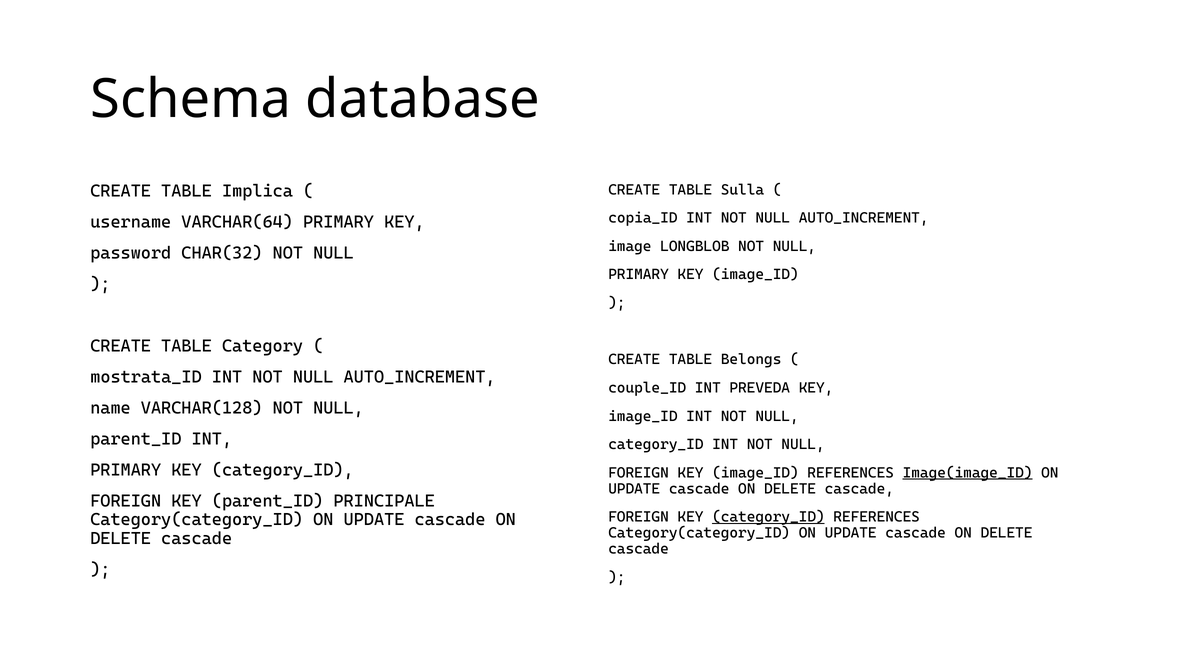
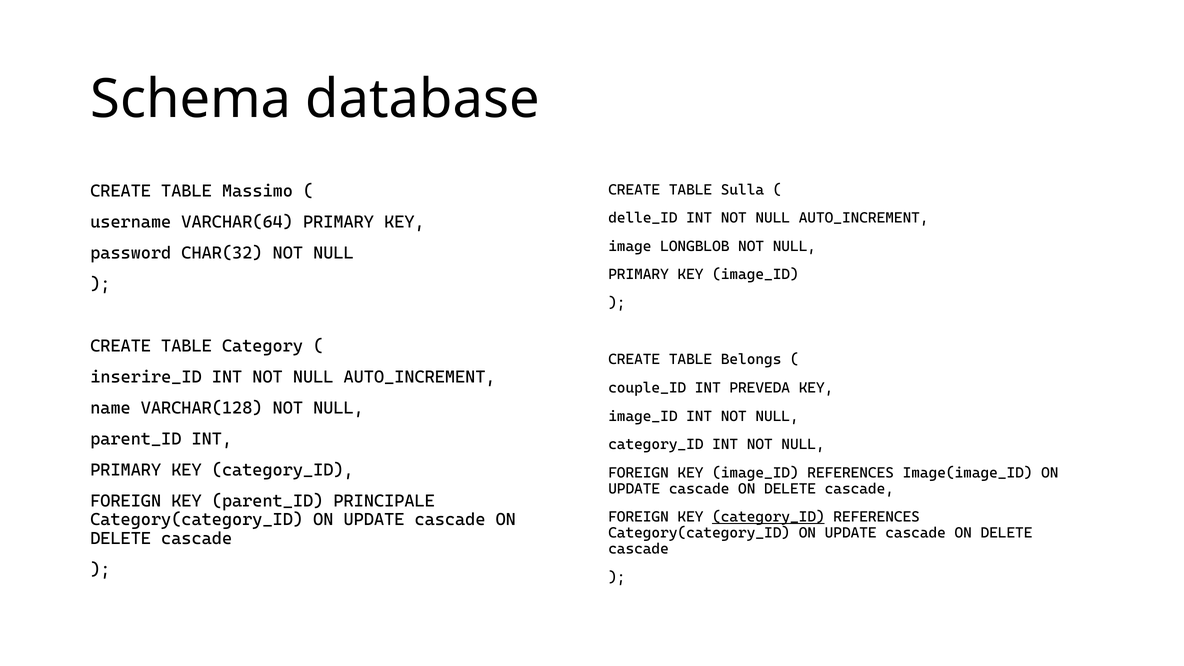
Implica: Implica -> Massimo (257, 191)
copia_ID: copia_ID -> delle_ID (643, 218)
mostrata_ID: mostrata_ID -> inserire_ID (146, 377)
Image(image_ID underline: present -> none (968, 473)
